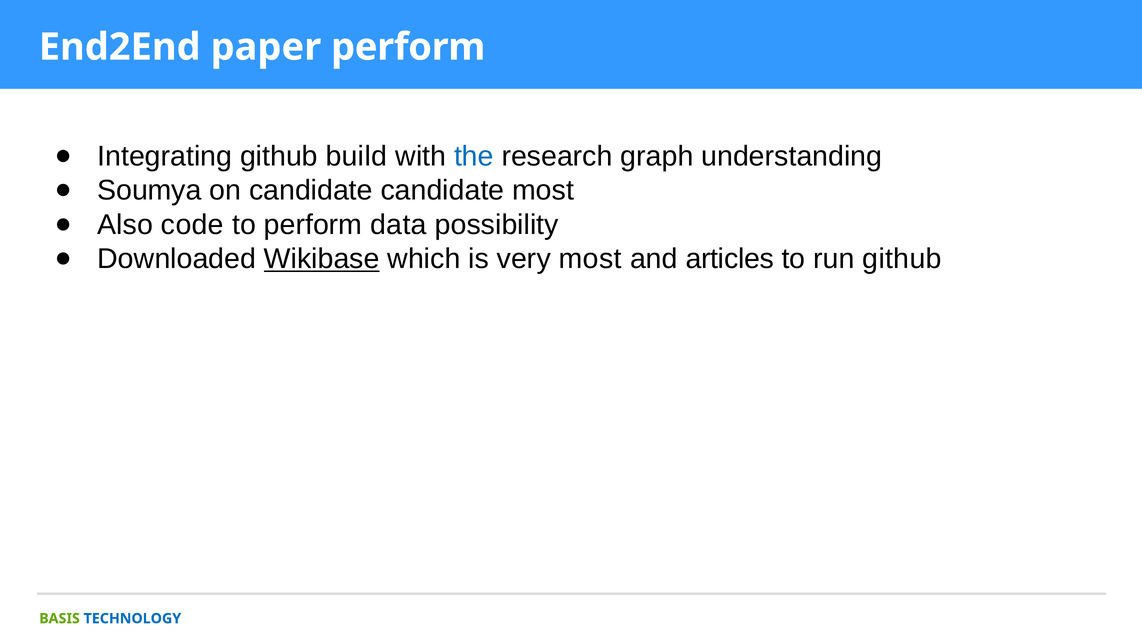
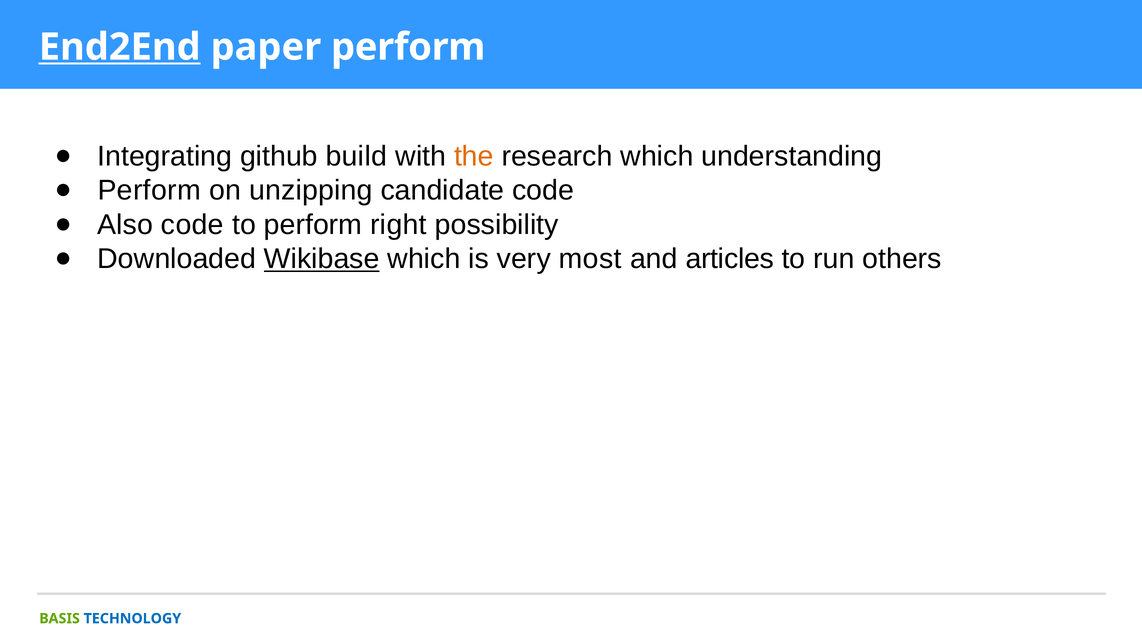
End2End underline: none -> present (120, 47)
the colour: blue -> orange (474, 156)
research graph: graph -> which (657, 156)
Soumya: Soumya -> Perform (149, 191)
on candidate: candidate -> unzipping (311, 191)
candidate most: most -> code (543, 191)
data: data -> right (398, 225)
run github: github -> others (902, 259)
